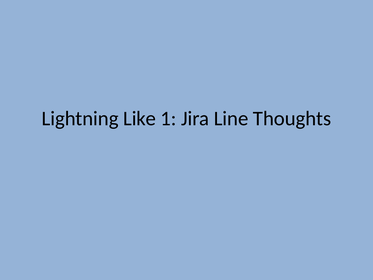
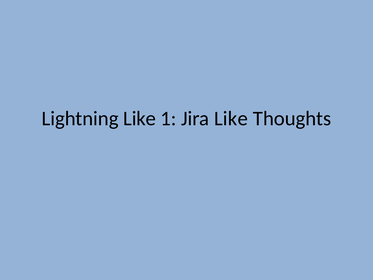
Jira Line: Line -> Like (231, 118)
